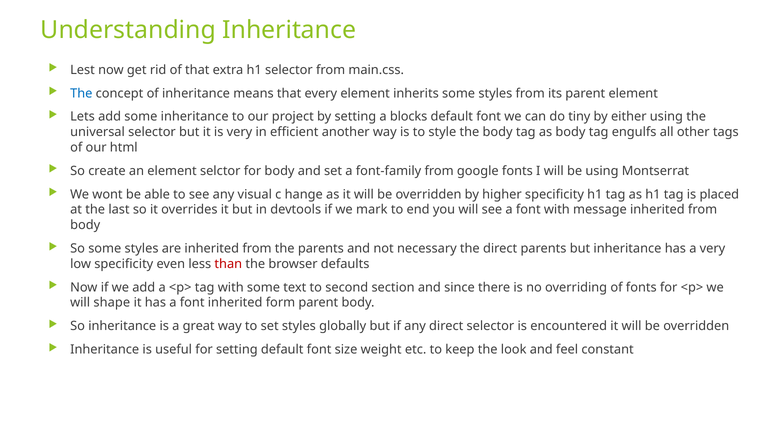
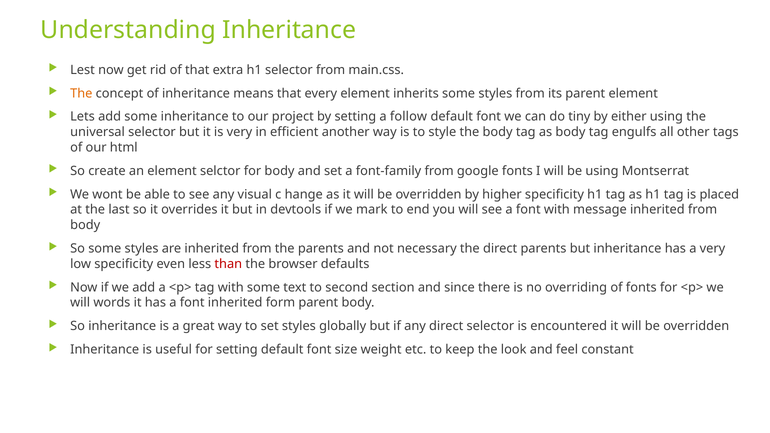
The colour: blue -> orange (81, 93)
blocks: blocks -> follow (409, 117)
shape: shape -> words (112, 303)
